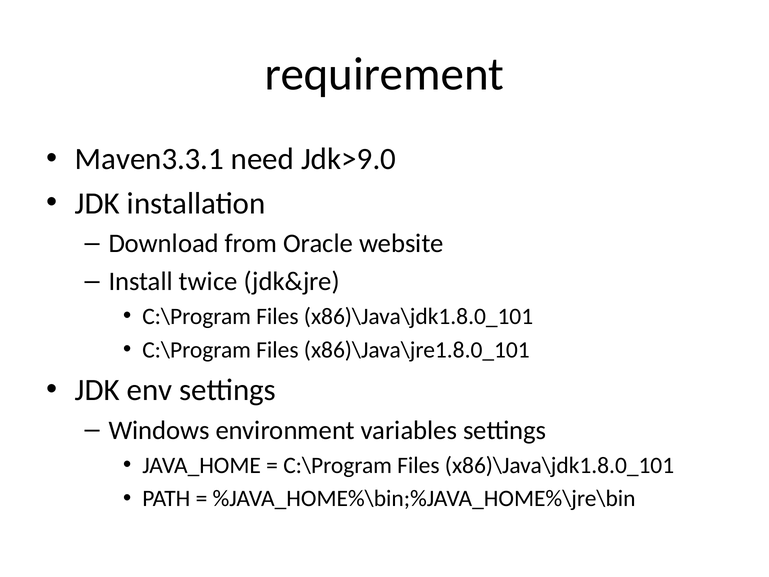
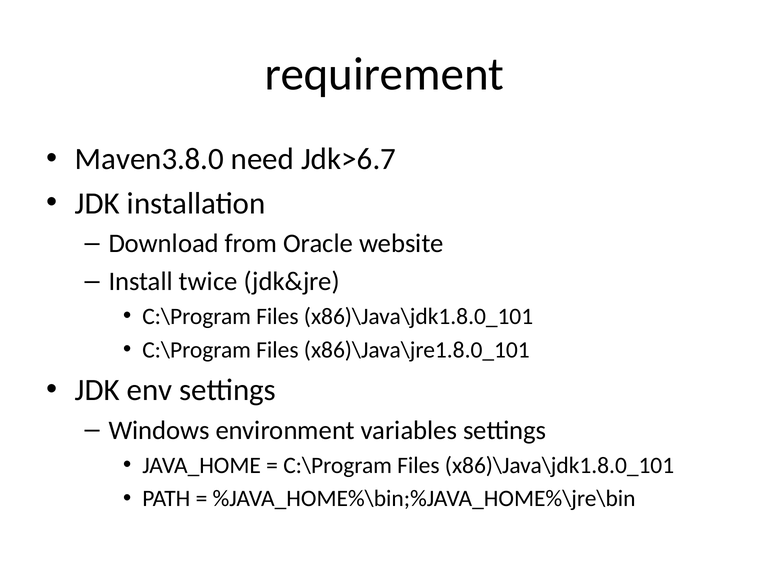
Maven3.3.1: Maven3.3.1 -> Maven3.8.0 (149, 159)
Jdk>9.0: Jdk>9.0 -> Jdk>6.7 (349, 159)
